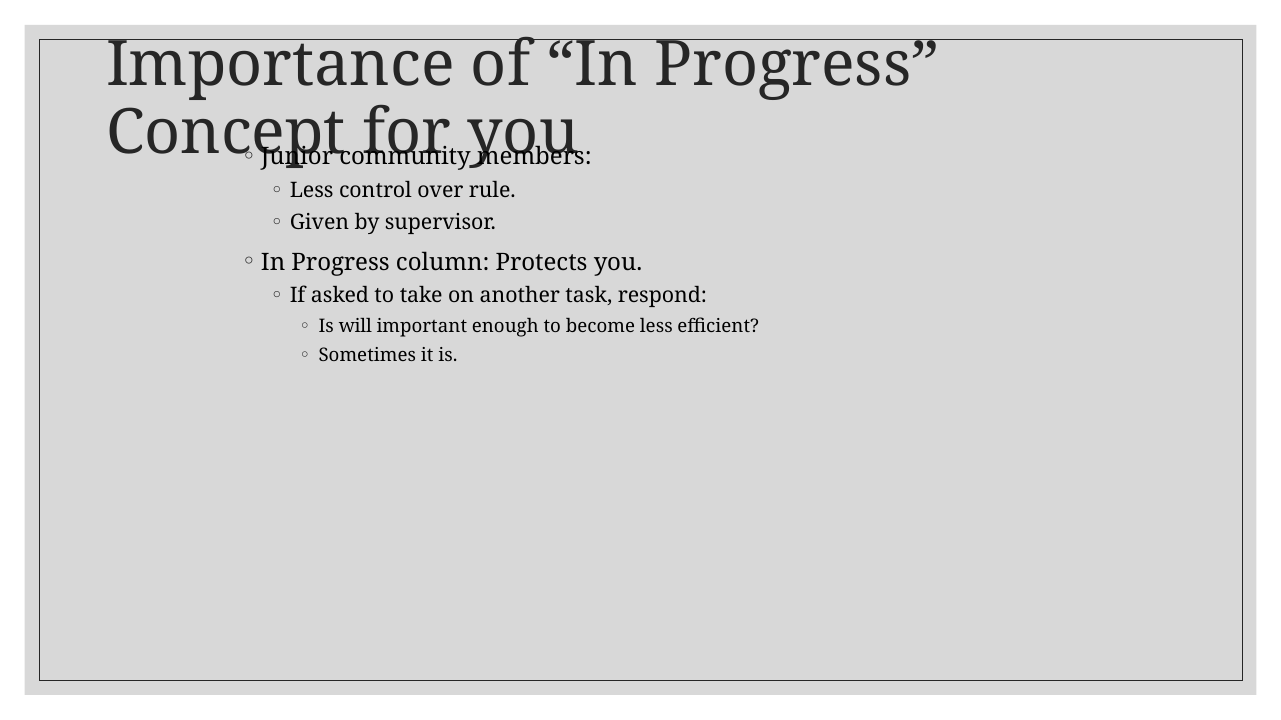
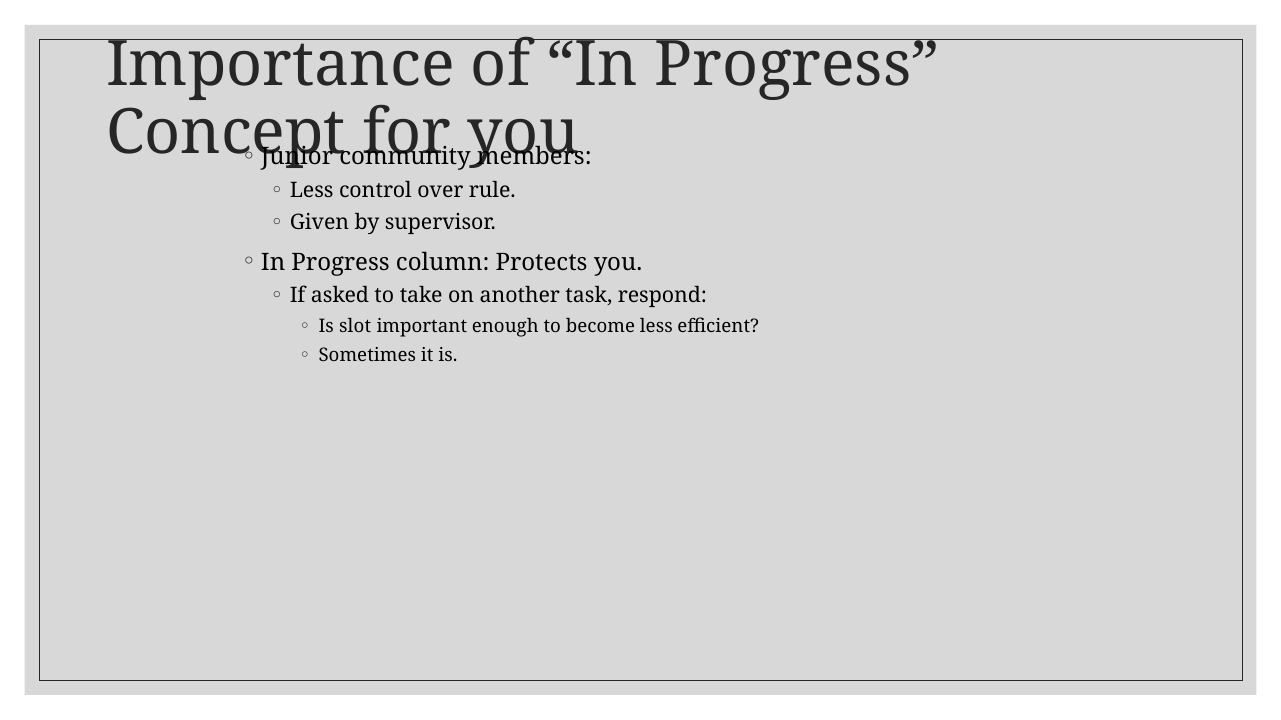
will: will -> slot (355, 327)
